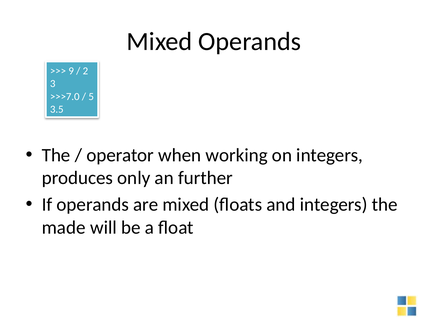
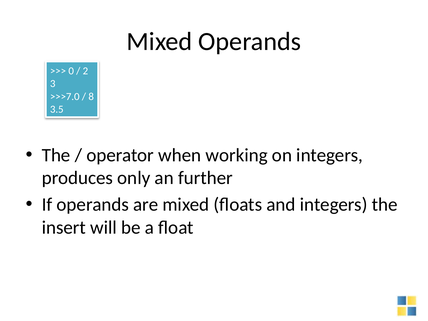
9: 9 -> 0 (71, 71)
5: 5 -> 8 (91, 97)
made: made -> insert (64, 227)
